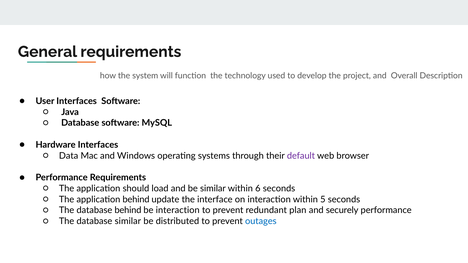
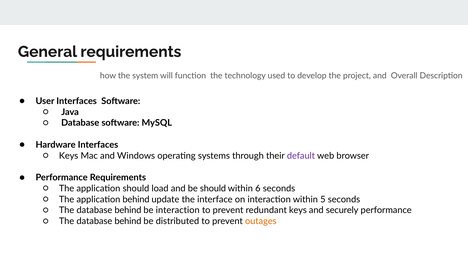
Data: Data -> Keys (69, 156)
be similar: similar -> should (213, 189)
redundant plan: plan -> keys (298, 210)
similar: similar -> behind (128, 221)
outages colour: blue -> orange (261, 221)
